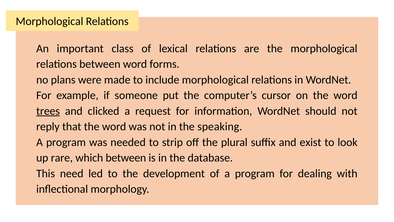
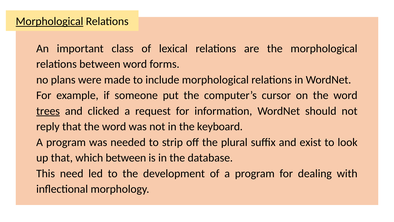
Morphological underline: none -> present (49, 21)
speaking: speaking -> keyboard (220, 126)
up rare: rare -> that (62, 158)
